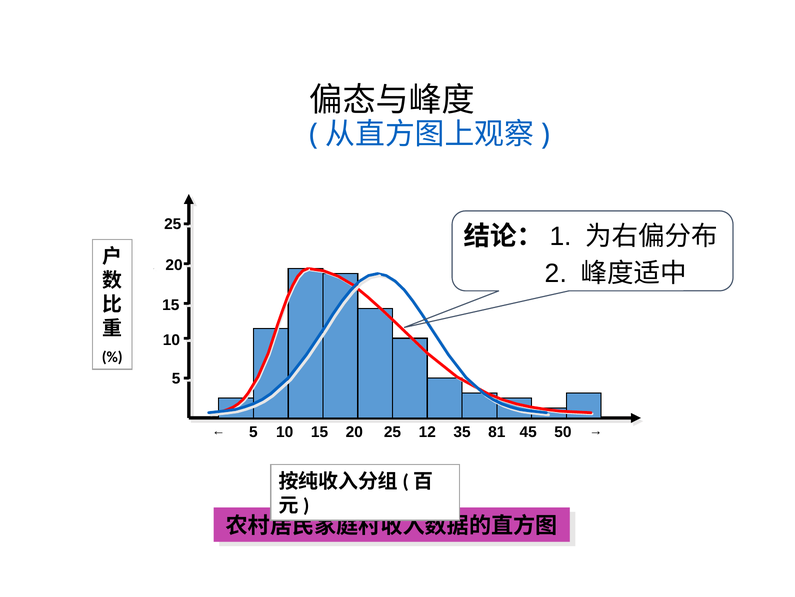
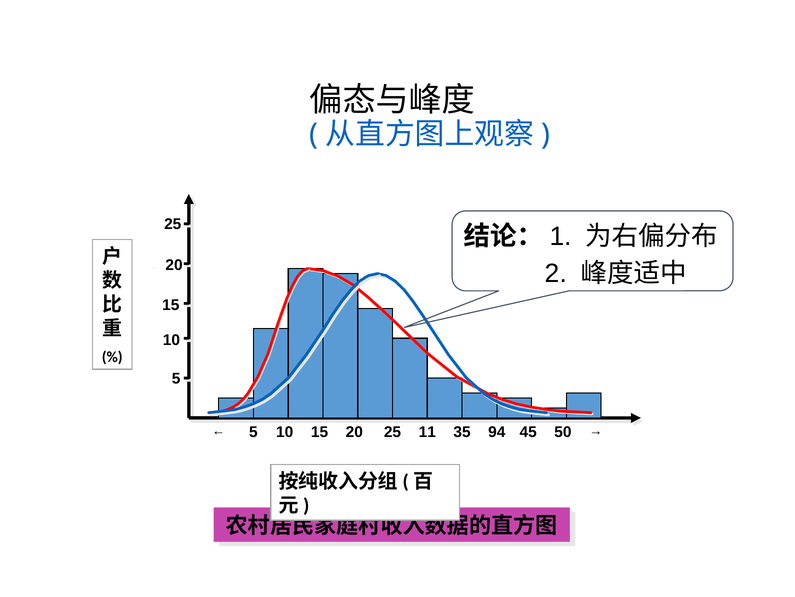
12: 12 -> 11 (427, 432)
81: 81 -> 94 (497, 432)
